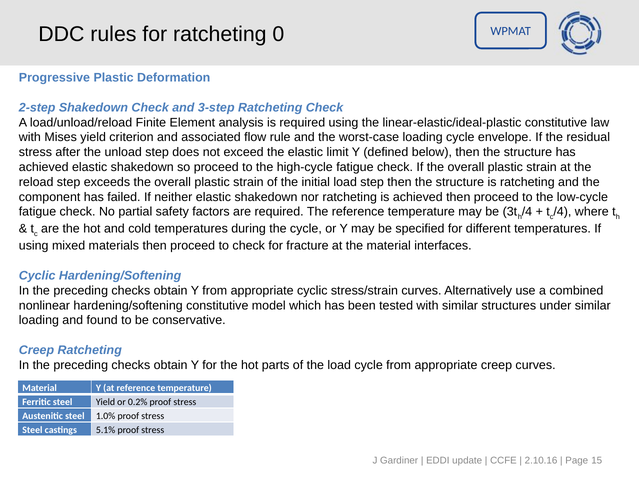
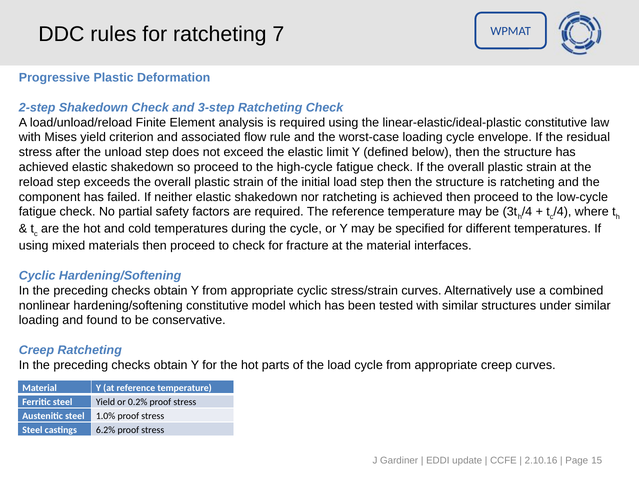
0: 0 -> 7 (278, 34)
5.1%: 5.1% -> 6.2% (106, 430)
